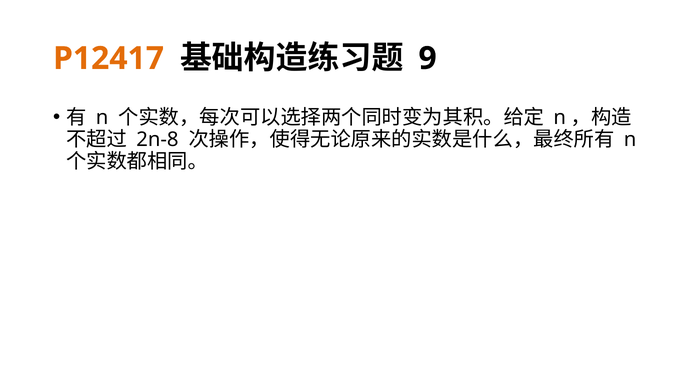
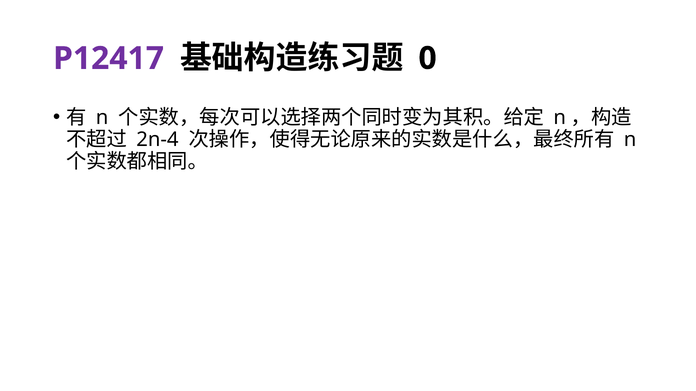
P12417 colour: orange -> purple (109, 58)
9: 9 -> 0 (428, 58)
2n-8: 2n-8 -> 2n-4 (157, 140)
